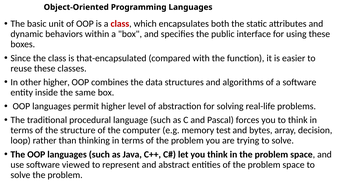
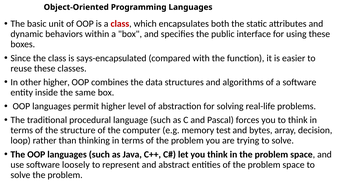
that-encapsulated: that-encapsulated -> says-encapsulated (111, 58)
viewed: viewed -> loosely (76, 165)
